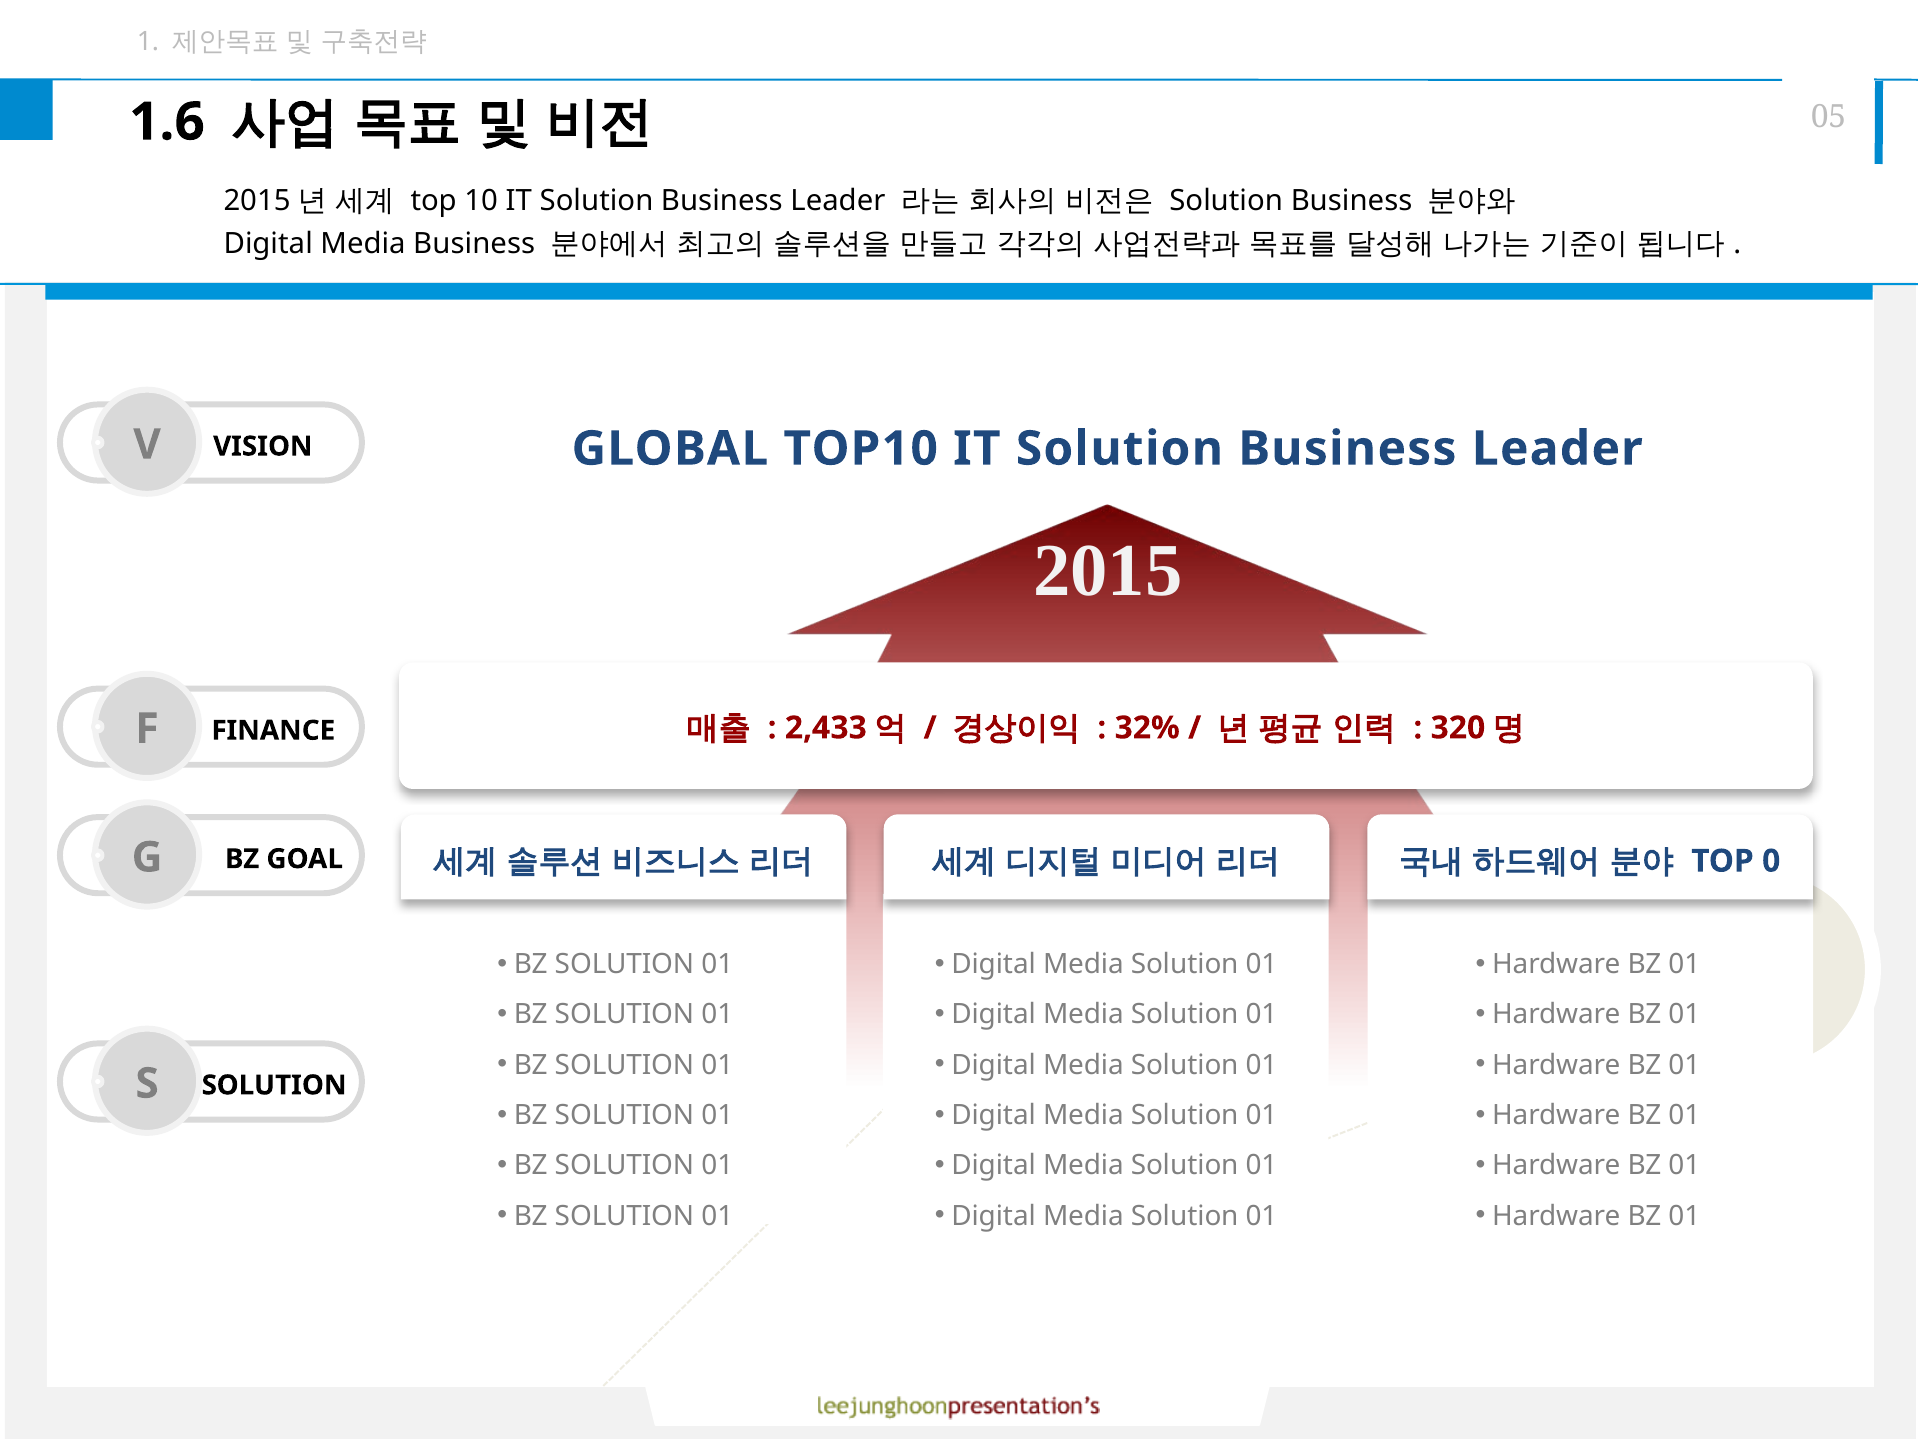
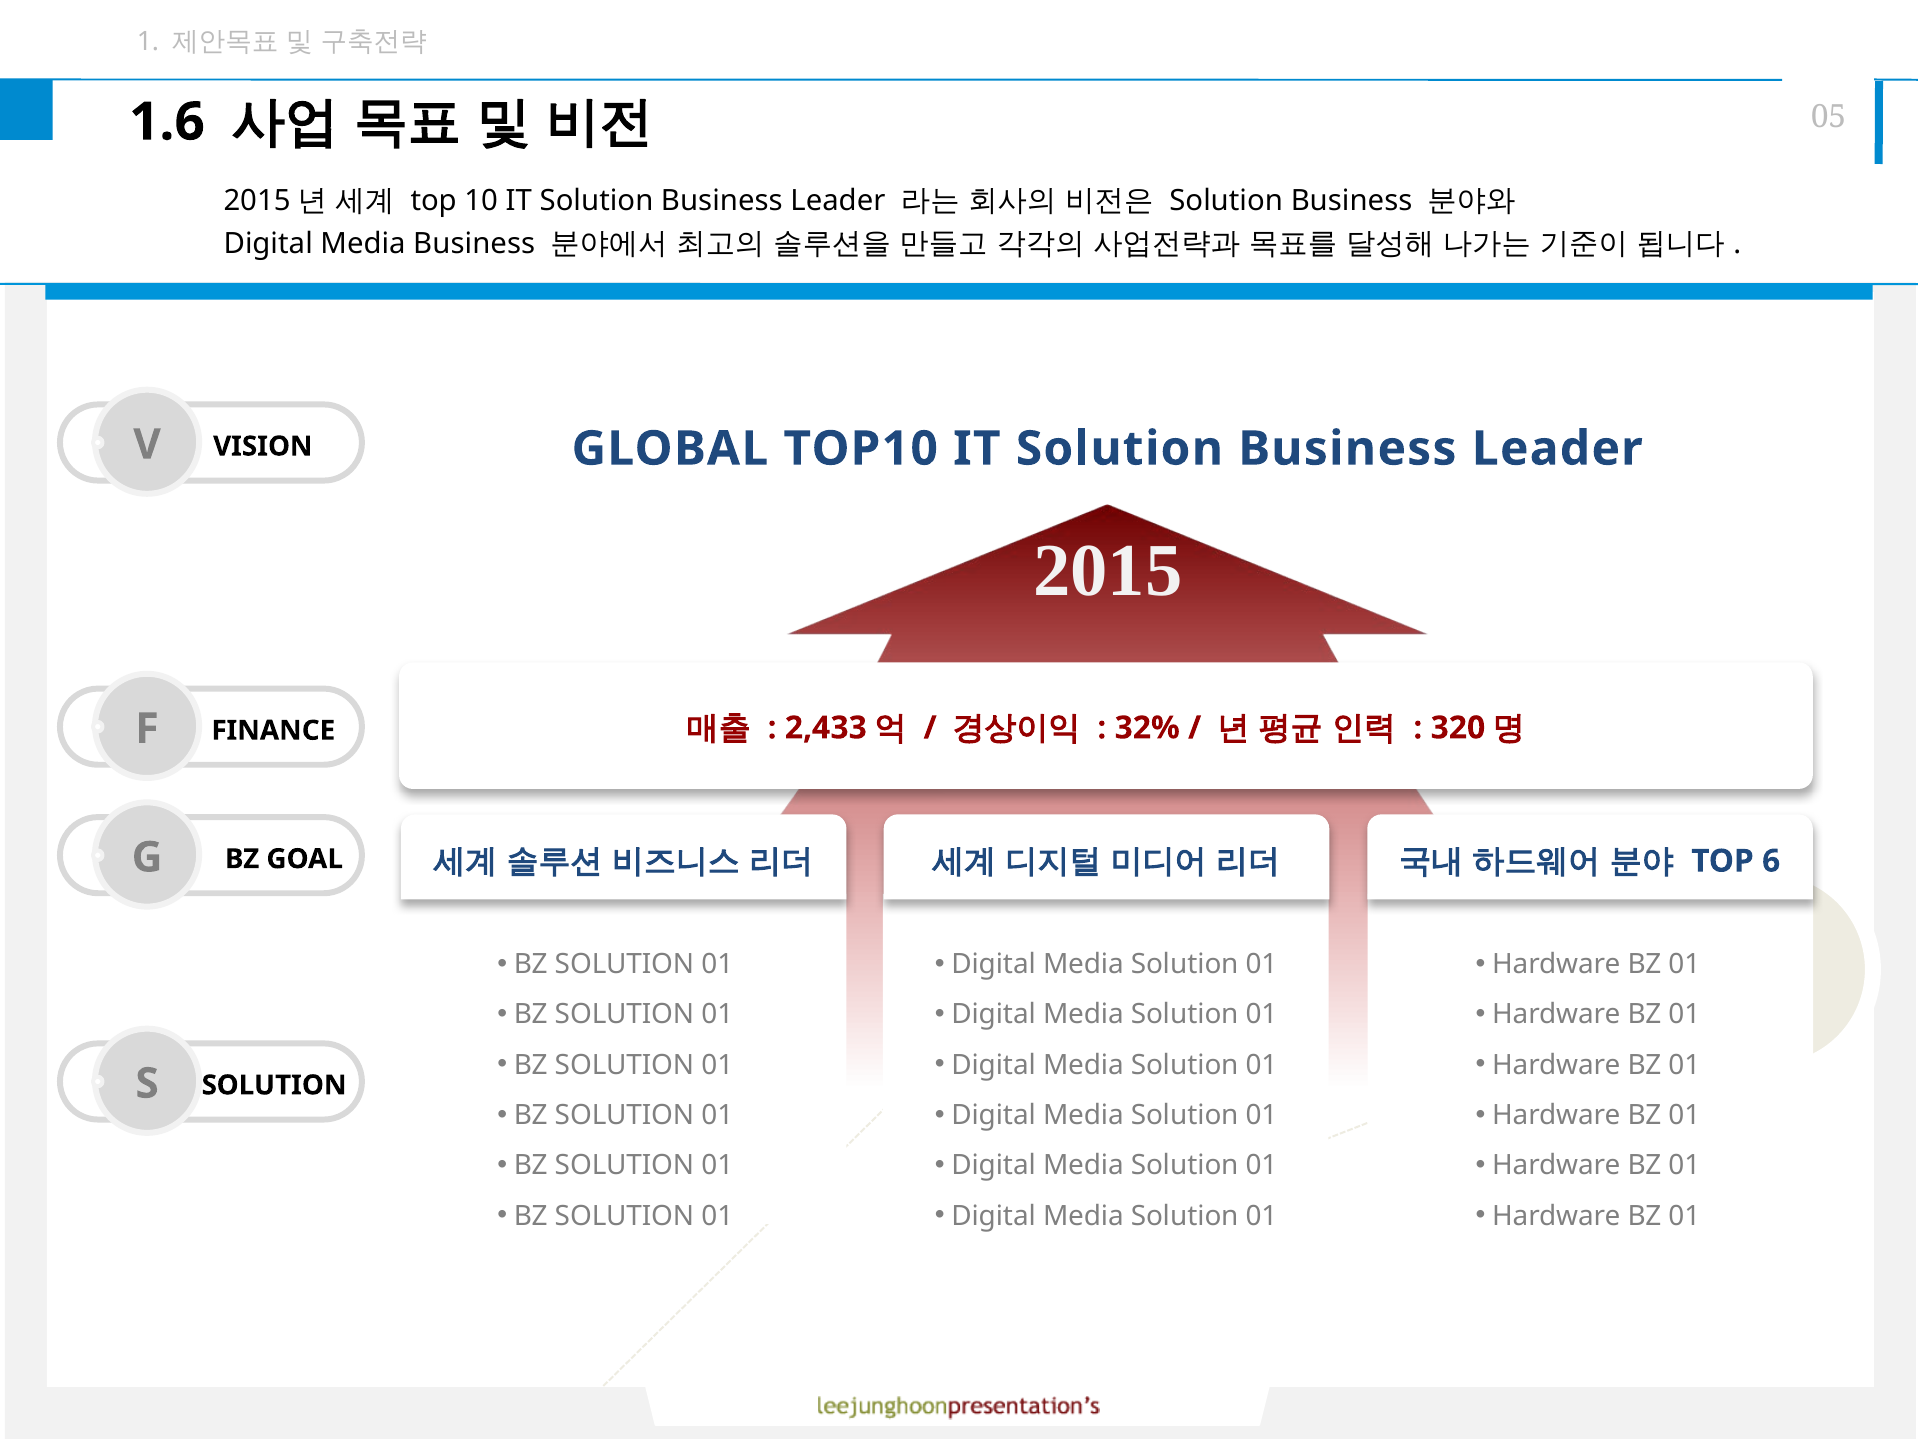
0: 0 -> 6 (1771, 861)
